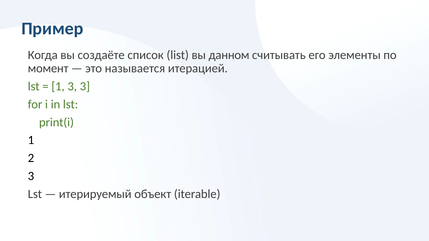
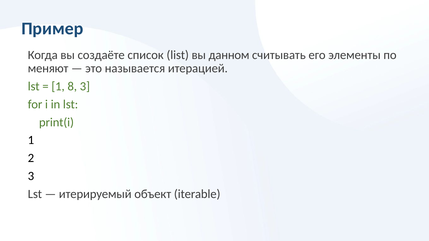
момент: момент -> меняют (48, 69)
1 3: 3 -> 8 (72, 86)
